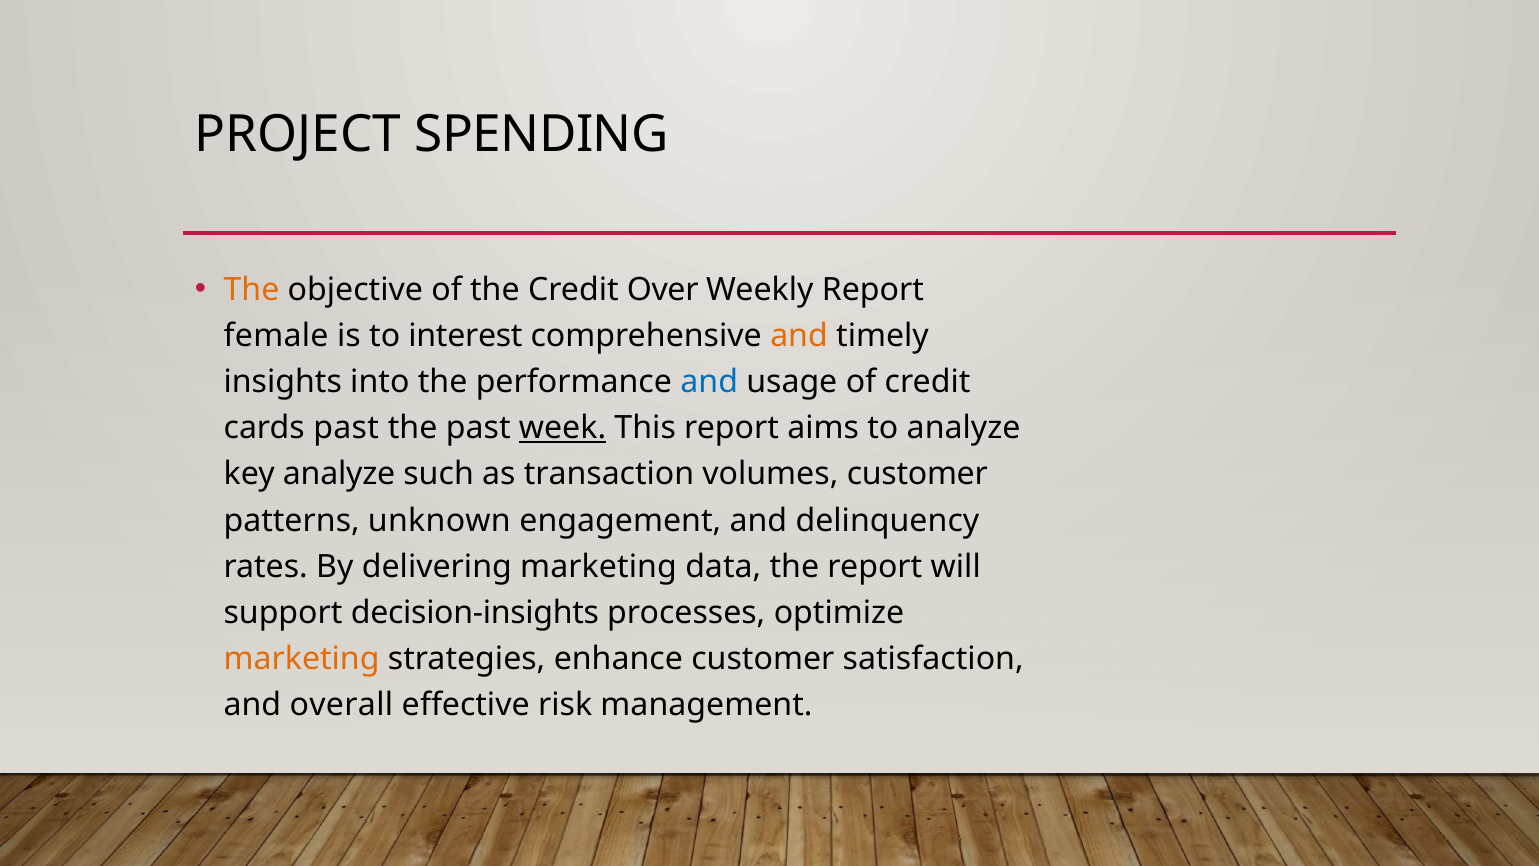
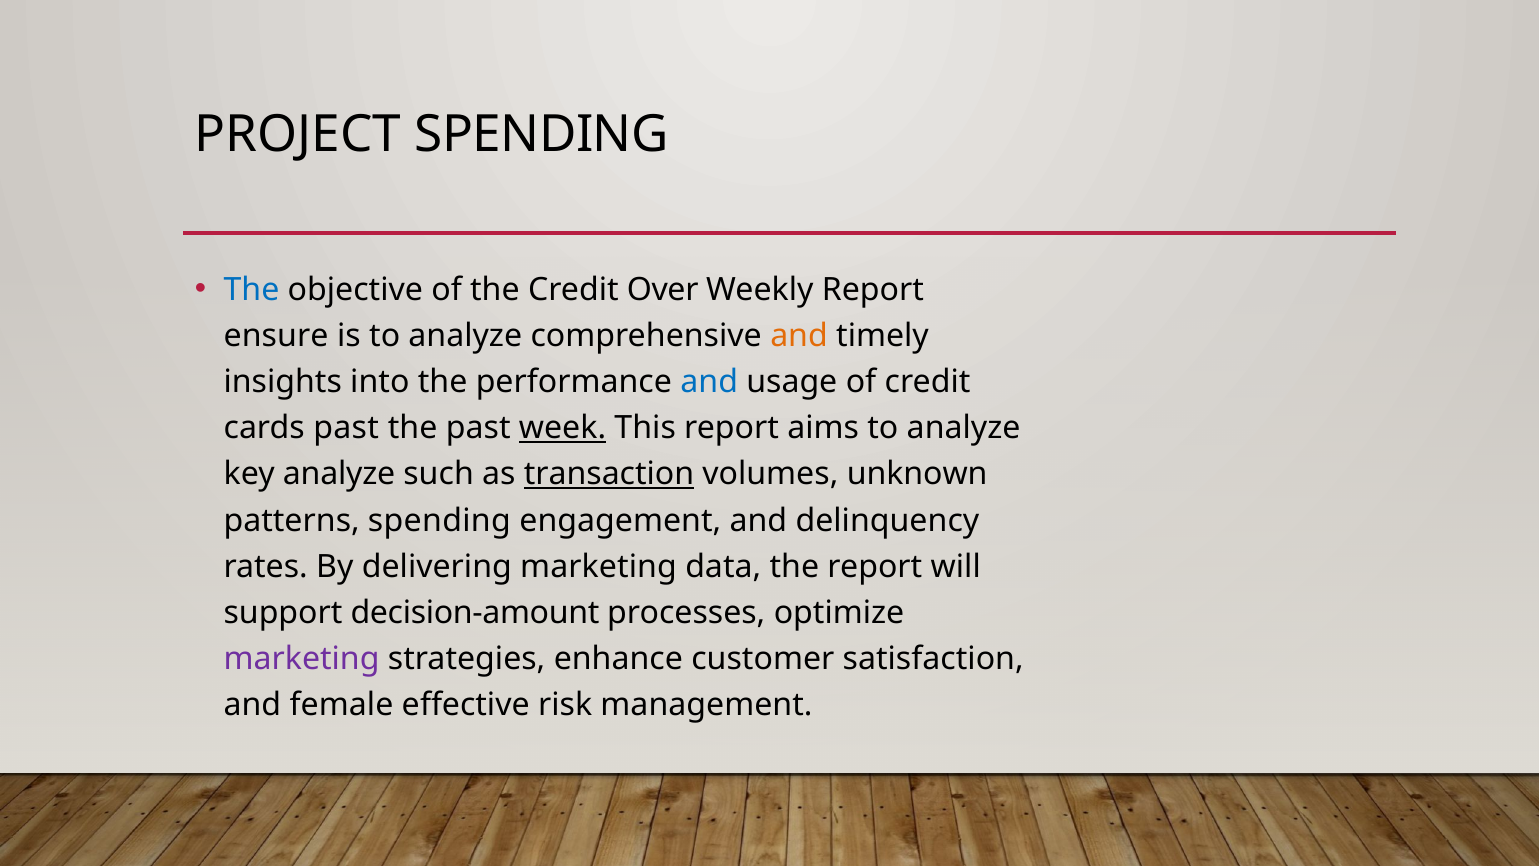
The colour: orange -> blue (252, 289)
female: female -> ensure (276, 336)
is to interest: interest -> analyze (465, 336)
transaction underline: none -> present (609, 474)
volumes customer: customer -> unknown (917, 474)
patterns unknown: unknown -> spending (439, 520)
decision-insights: decision-insights -> decision-amount (475, 613)
marketing colour: orange -> purple (302, 659)
overall: overall -> female (341, 705)
